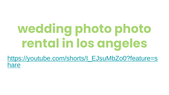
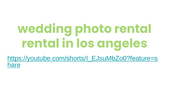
photo photo: photo -> rental (133, 29)
